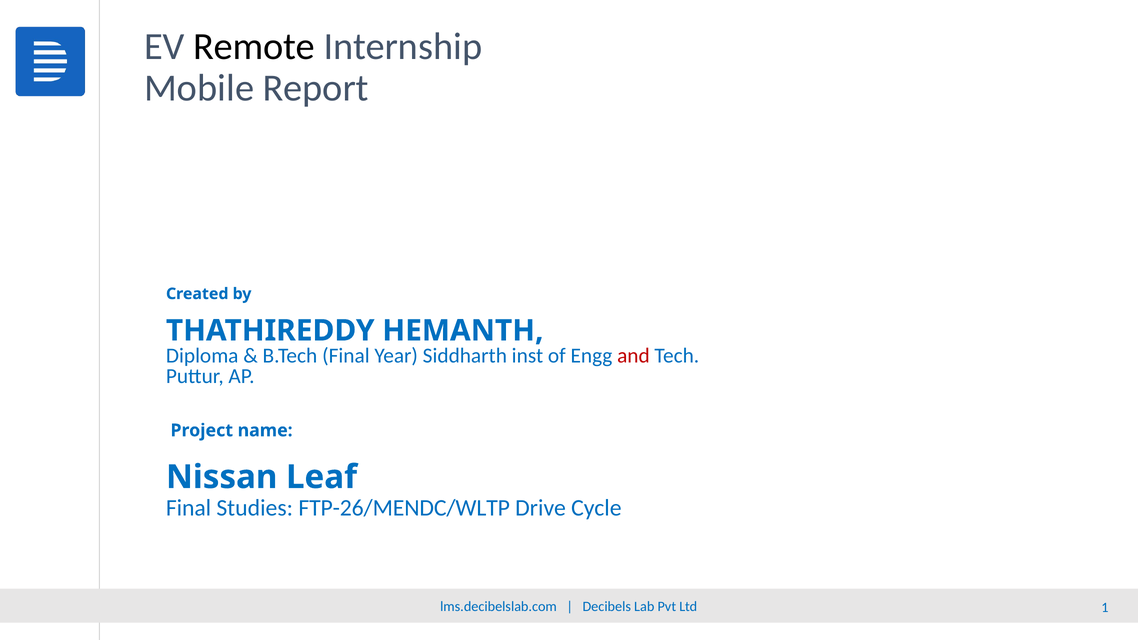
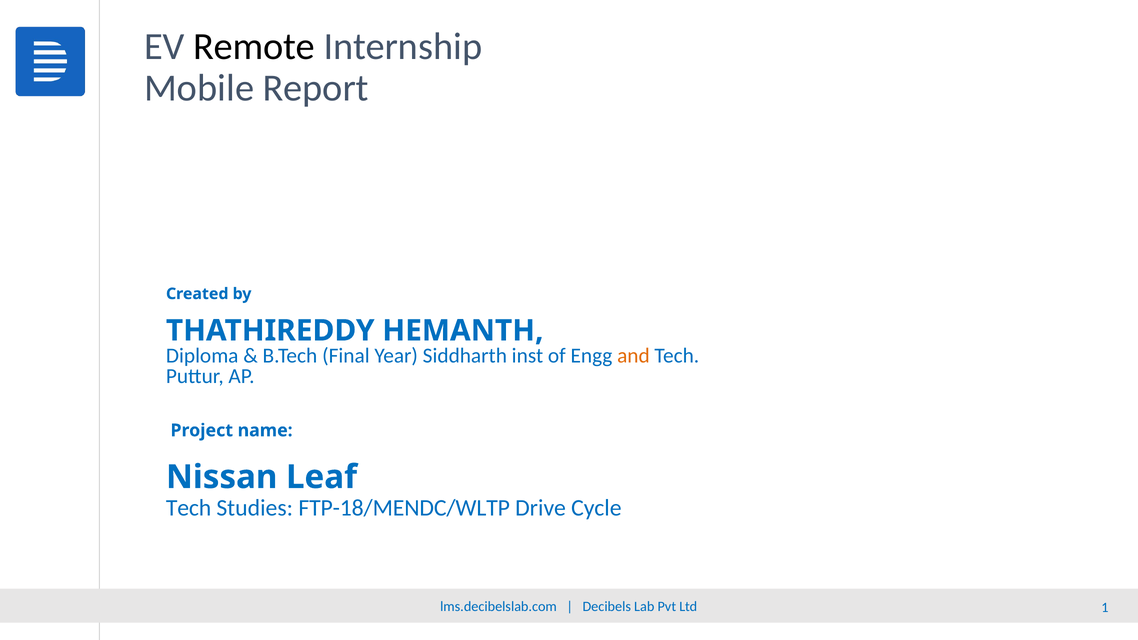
and colour: red -> orange (633, 356)
Final: Final -> Tech (189, 508)
FTP-26/MENDC/WLTP: FTP-26/MENDC/WLTP -> FTP-18/MENDC/WLTP (404, 508)
